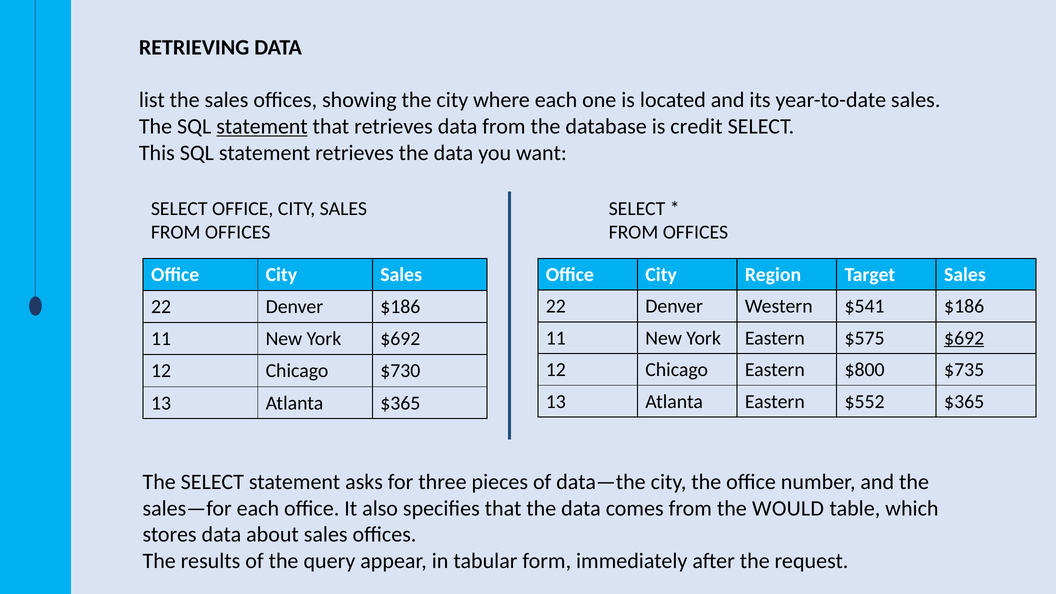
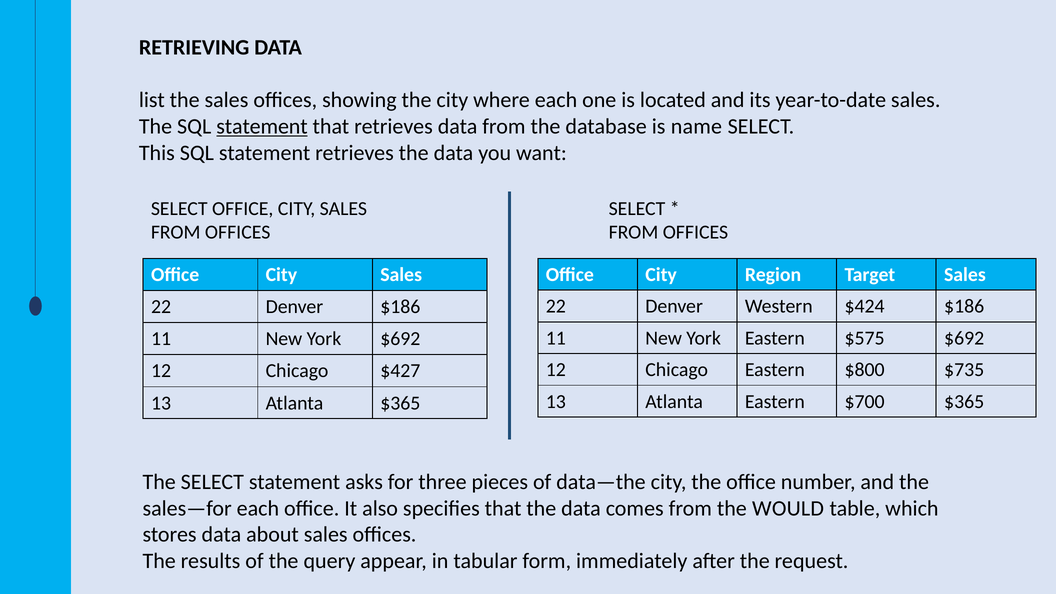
credit: credit -> name (696, 127)
$541: $541 -> $424 (865, 306)
$692 underline: present -> none (964, 338)
$730: $730 -> $427 (400, 371)
$552: $552 -> $700 (865, 402)
